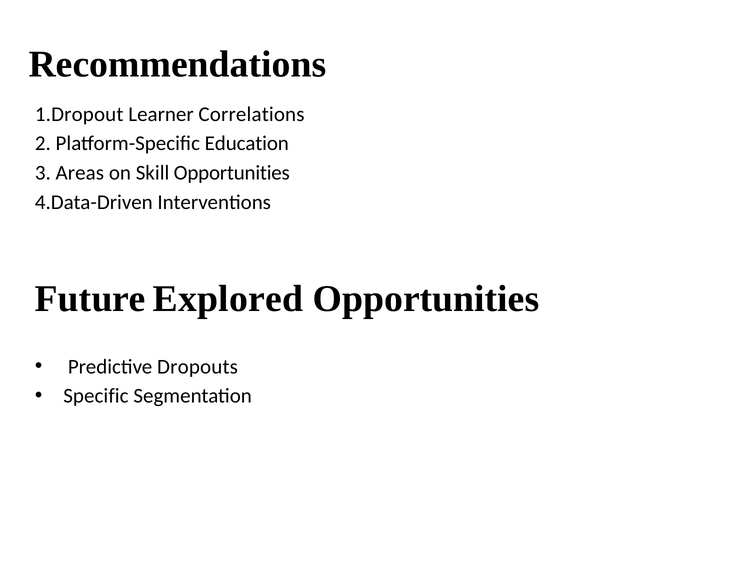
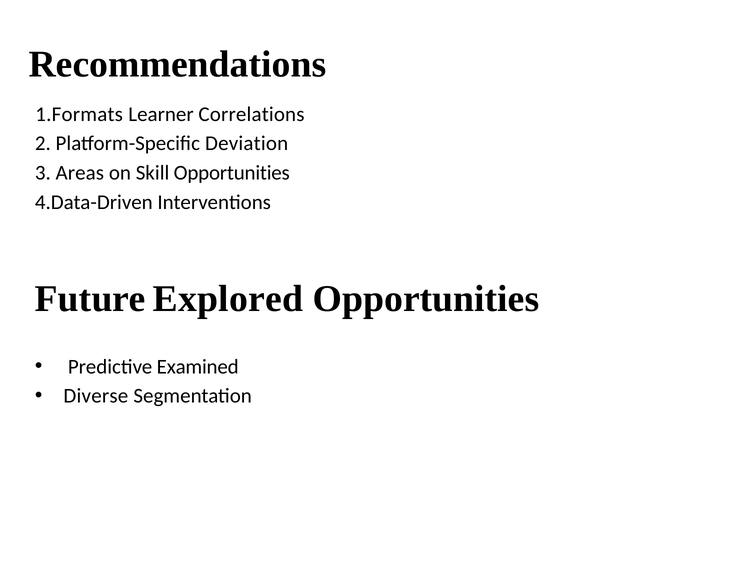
1.Dropout: 1.Dropout -> 1.Formats (79, 114)
Education: Education -> Deviation (247, 144)
Dropouts: Dropouts -> Examined (198, 367)
Specific: Specific -> Diverse (96, 396)
